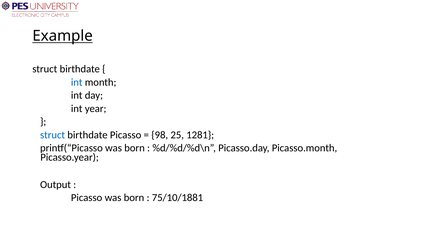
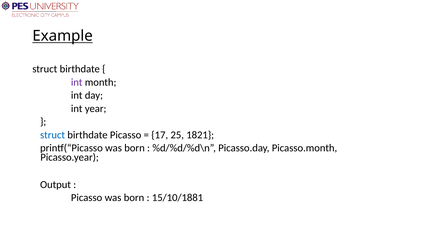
int colour: blue -> purple (77, 82)
98: 98 -> 17 (160, 135)
1281: 1281 -> 1821 (200, 135)
75/10/1881: 75/10/1881 -> 15/10/1881 (177, 198)
